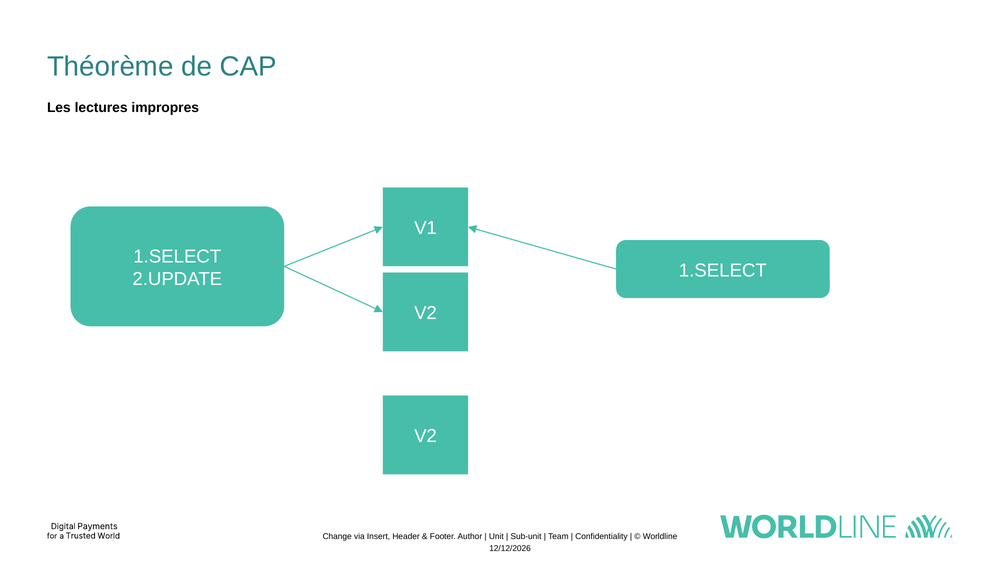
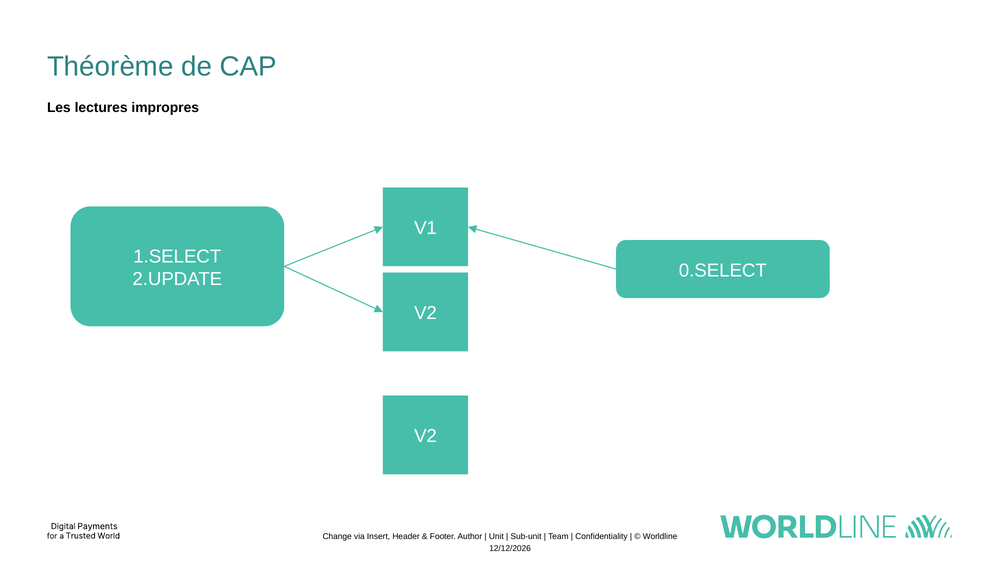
1.SELECT: 1.SELECT -> 0.SELECT (723, 270)
